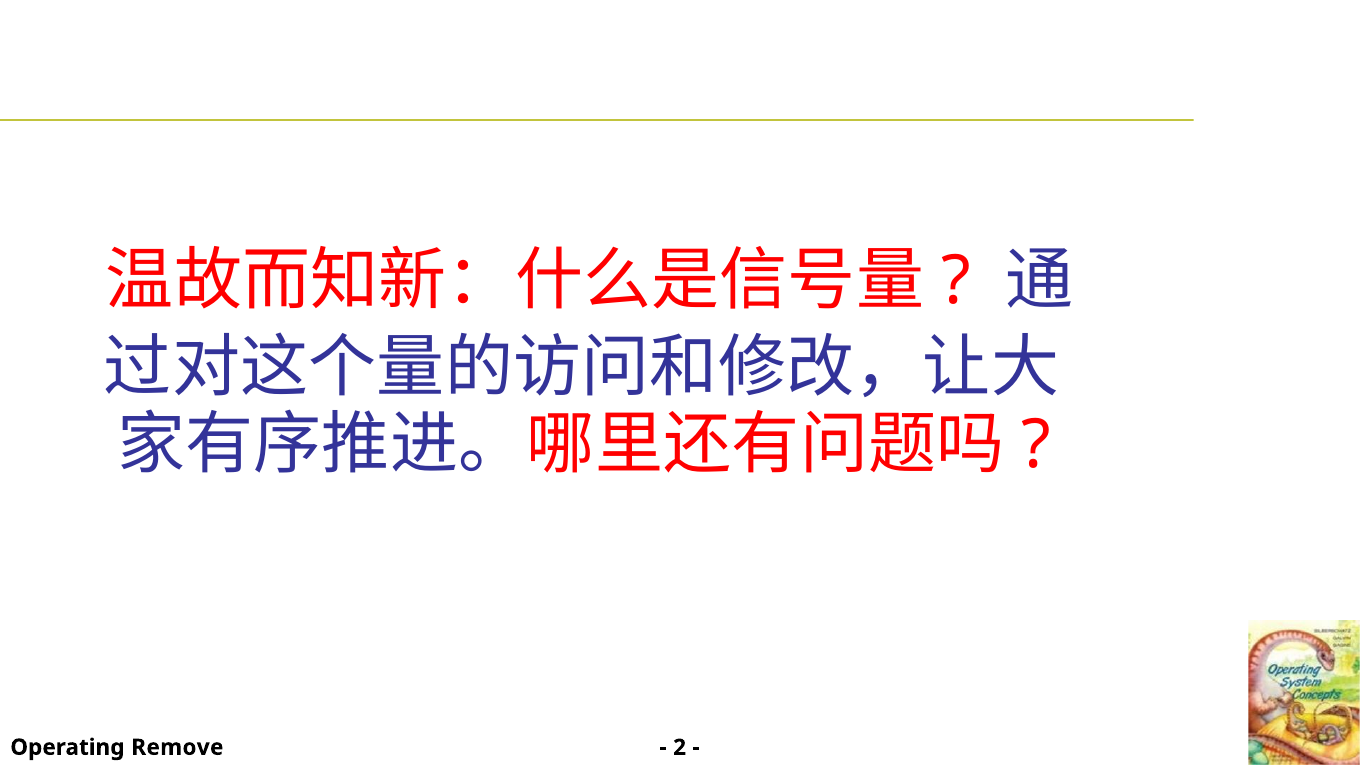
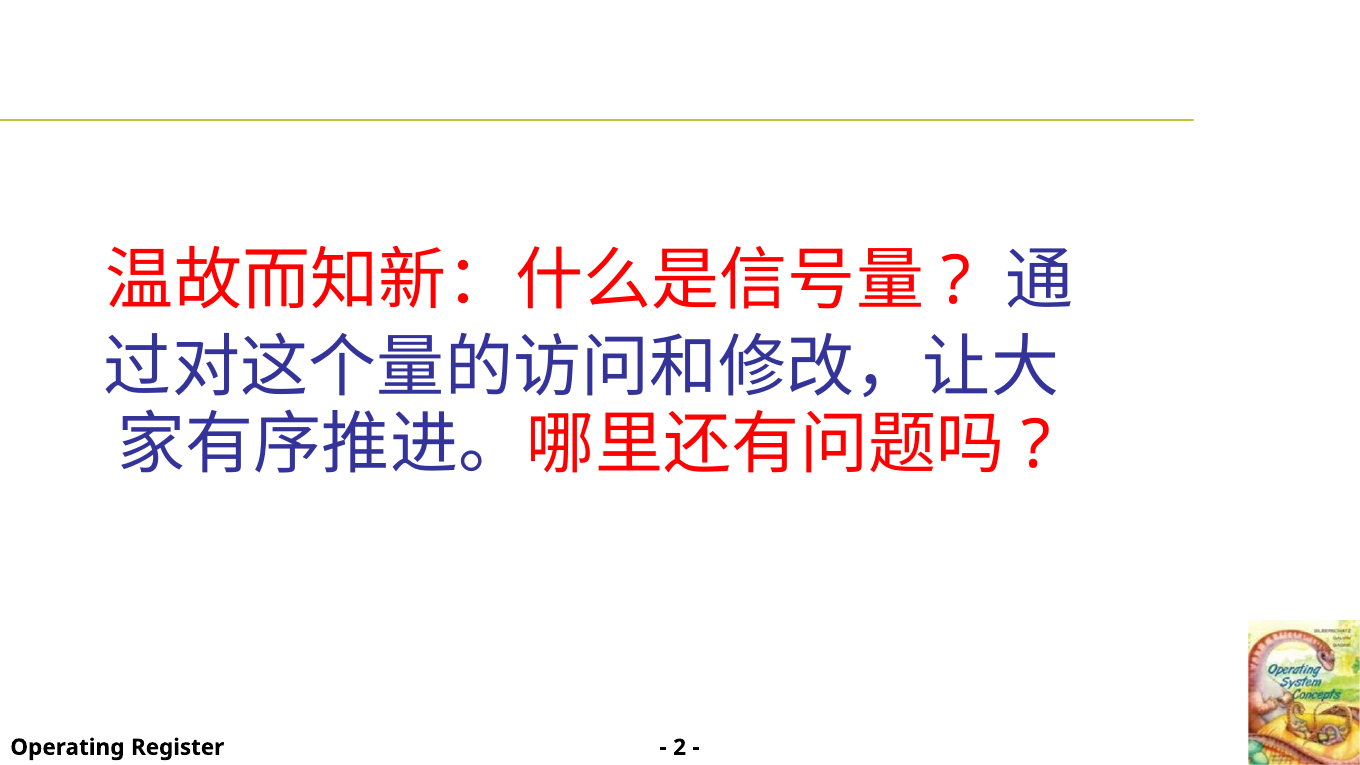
Remove: Remove -> Register (178, 747)
